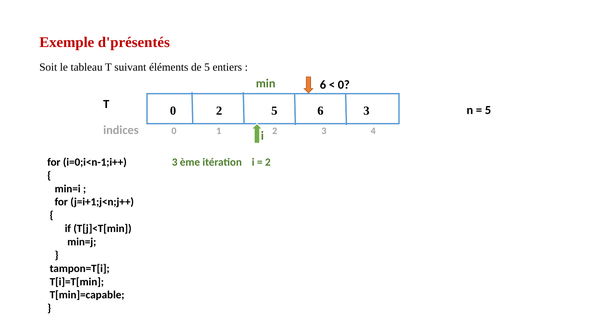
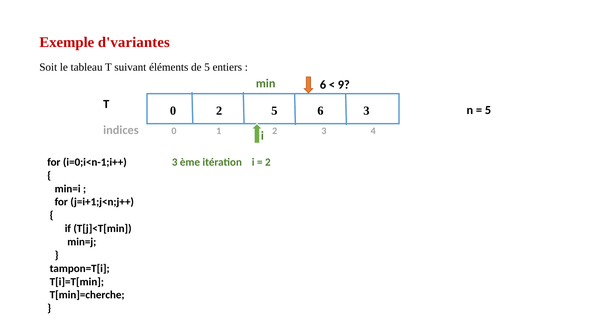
d'présentés: d'présentés -> d'variantes (134, 42)
0: 0 -> 9 (344, 85)
T[min]=capable: T[min]=capable -> T[min]=cherche (87, 295)
